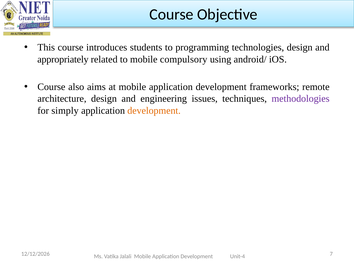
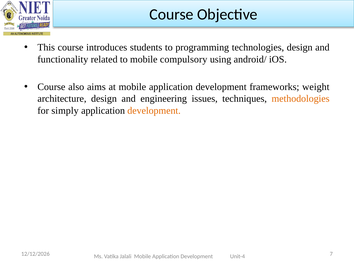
appropriately: appropriately -> functionality (63, 59)
remote: remote -> weight (316, 87)
methodologies colour: purple -> orange (301, 99)
